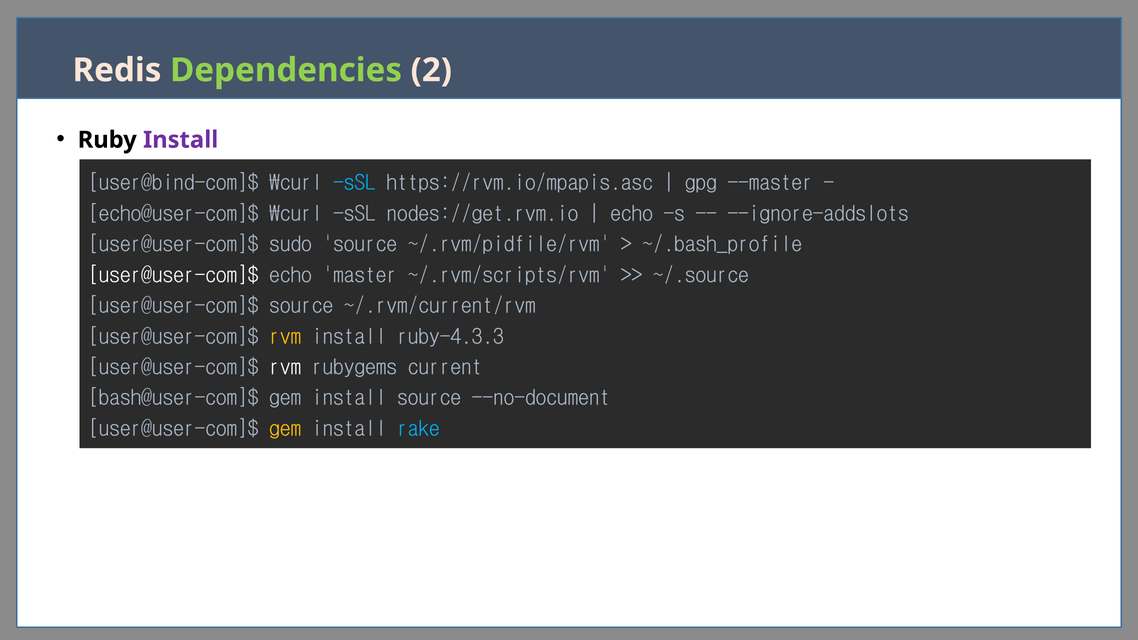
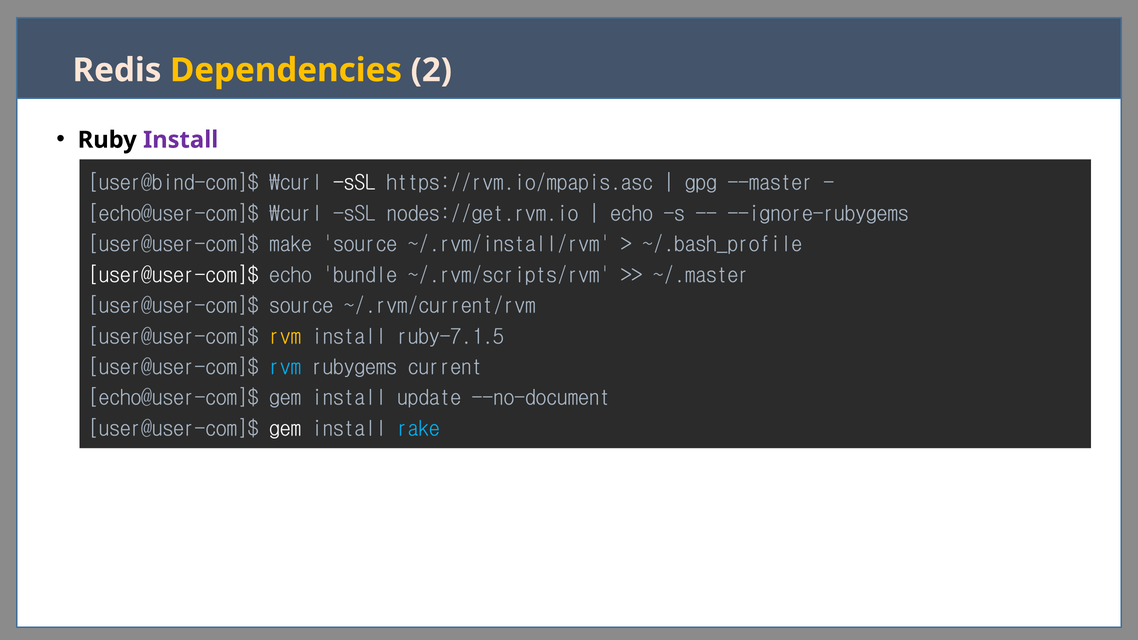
Dependencies colour: light green -> yellow (286, 70)
sSL colour: light blue -> white (355, 183)
--ignore-addslots: --ignore-addslots -> --ignore-rubygems (818, 214)
sudo: sudo -> make (291, 244)
~/.rvm/pidfile/rvm: ~/.rvm/pidfile/rvm -> ~/.rvm/install/rvm (509, 244)
master: master -> bundle (360, 275)
~/.source: ~/.source -> ~/.master (701, 275)
ruby-4.3.3: ruby-4.3.3 -> ruby-7.1.5 (450, 337)
rvm colour: white -> light blue (285, 367)
bash@user-com]$: bash@user-com]$ -> echo@user-com]$ (173, 398)
install source: source -> update (429, 398)
gem colour: yellow -> white (285, 429)
